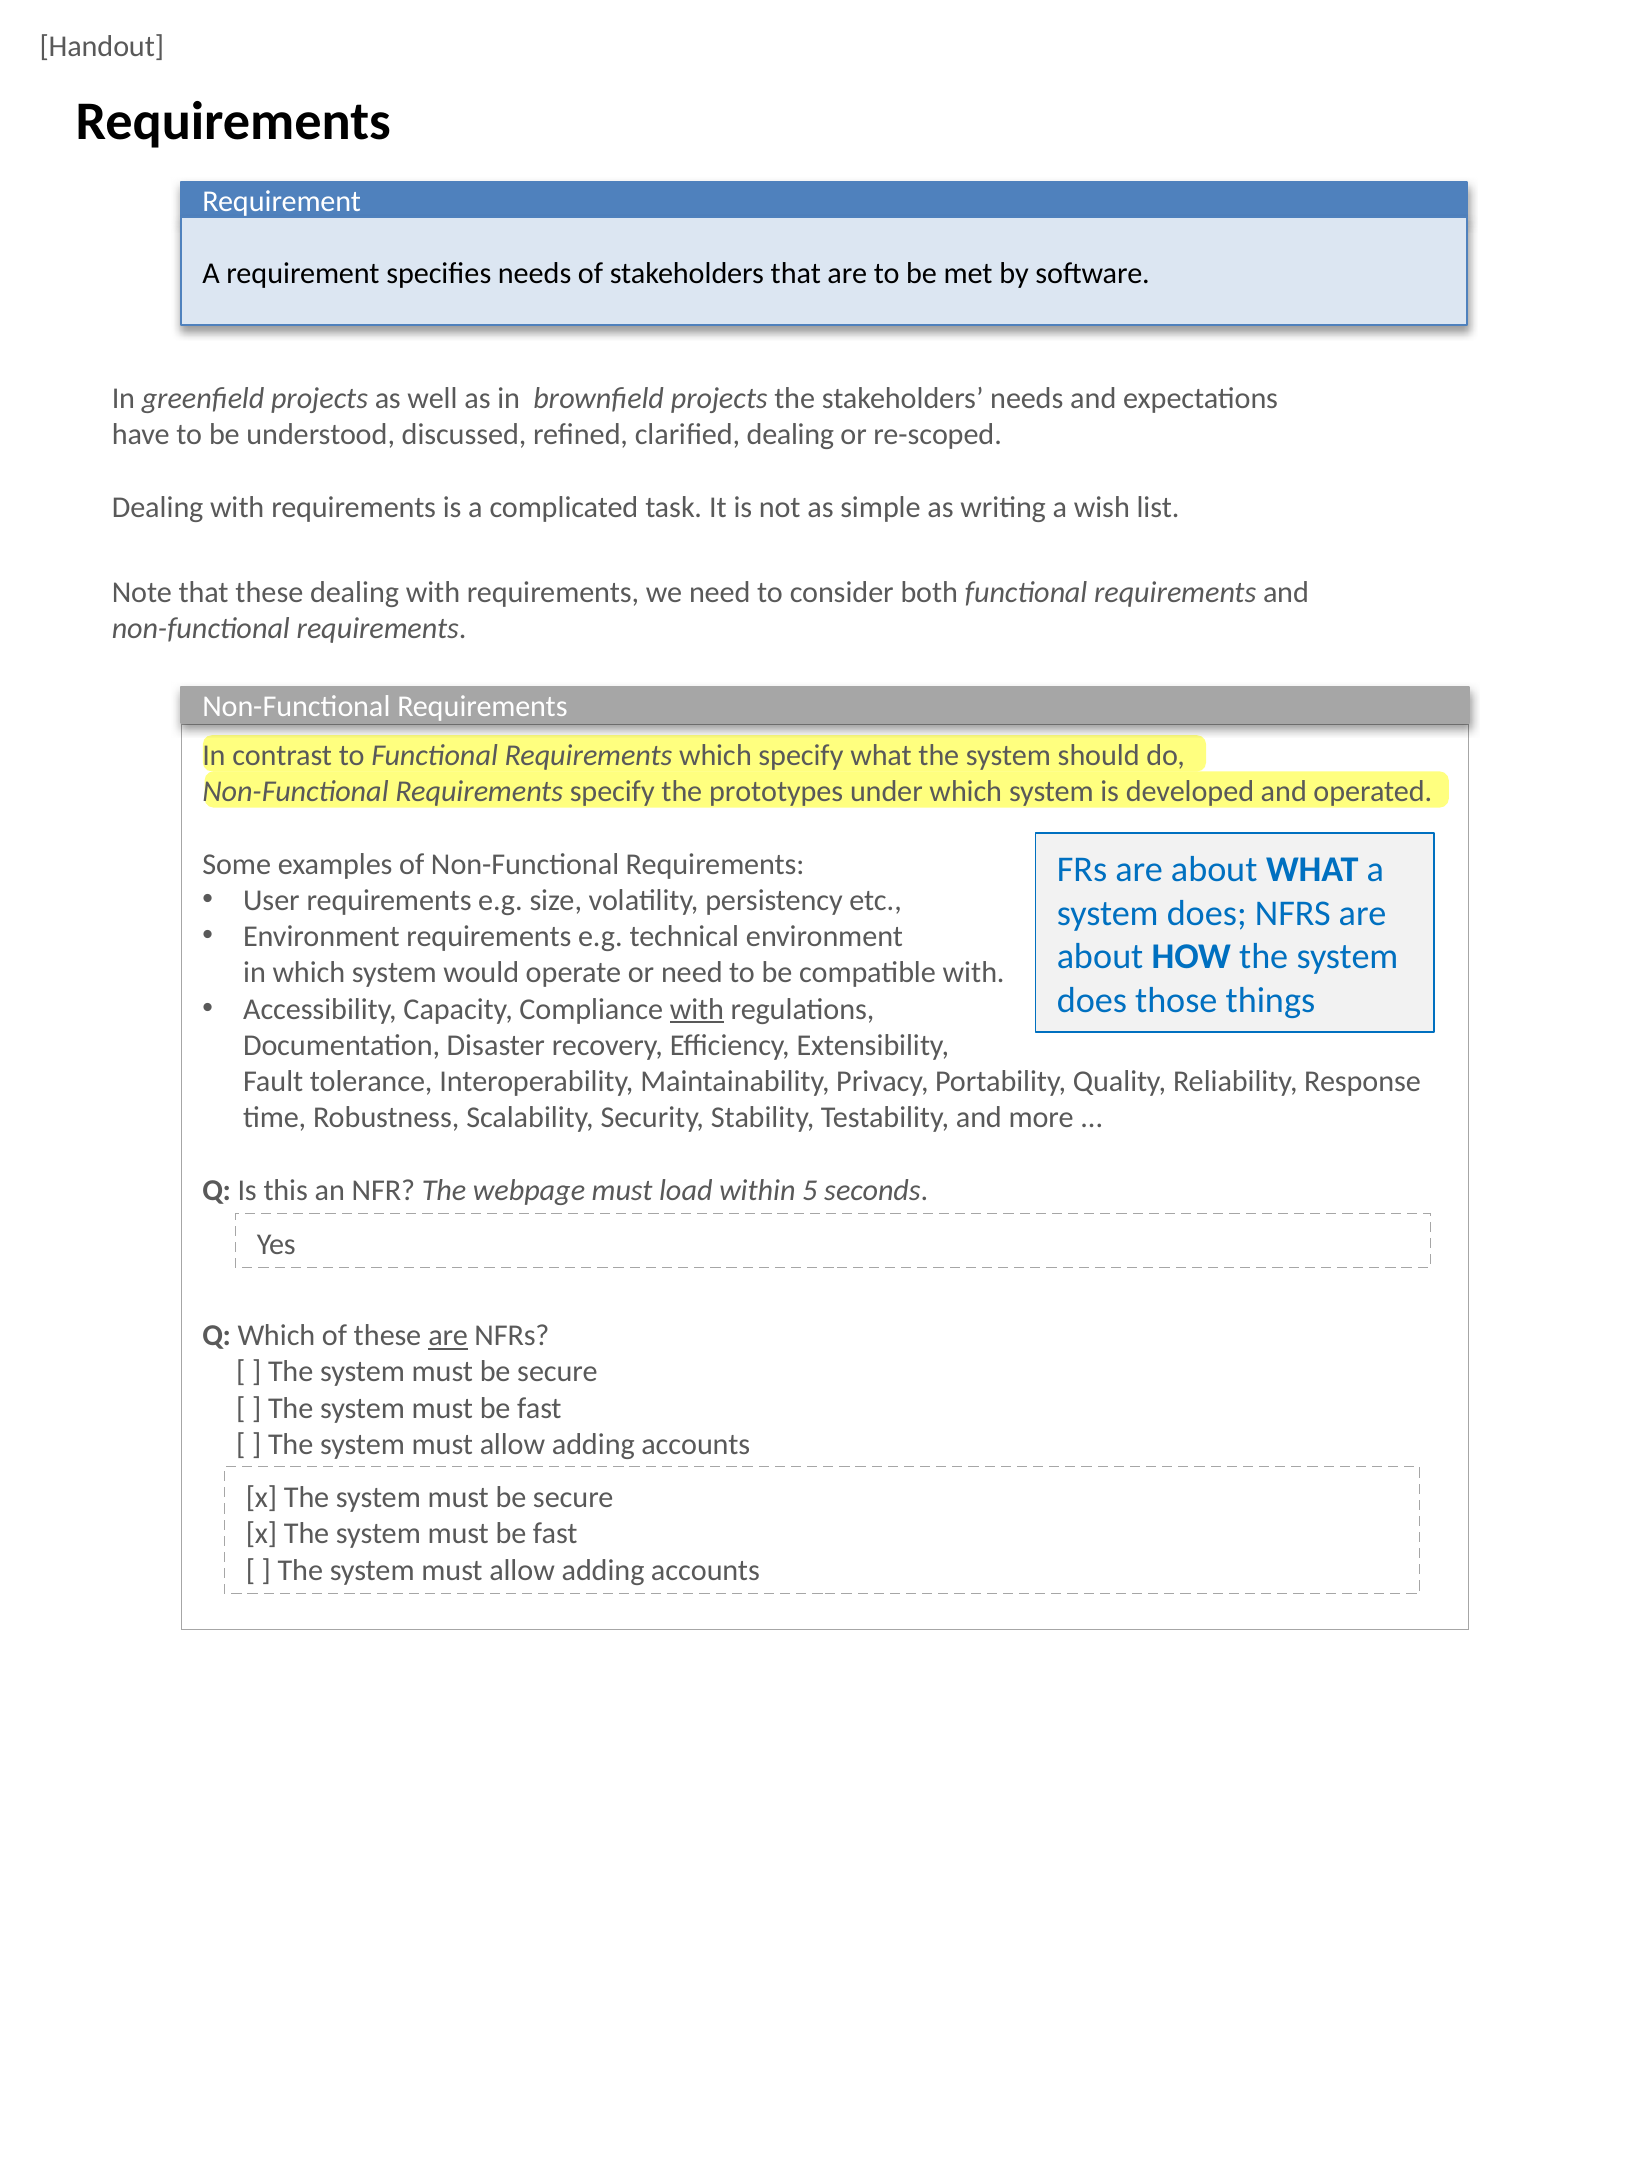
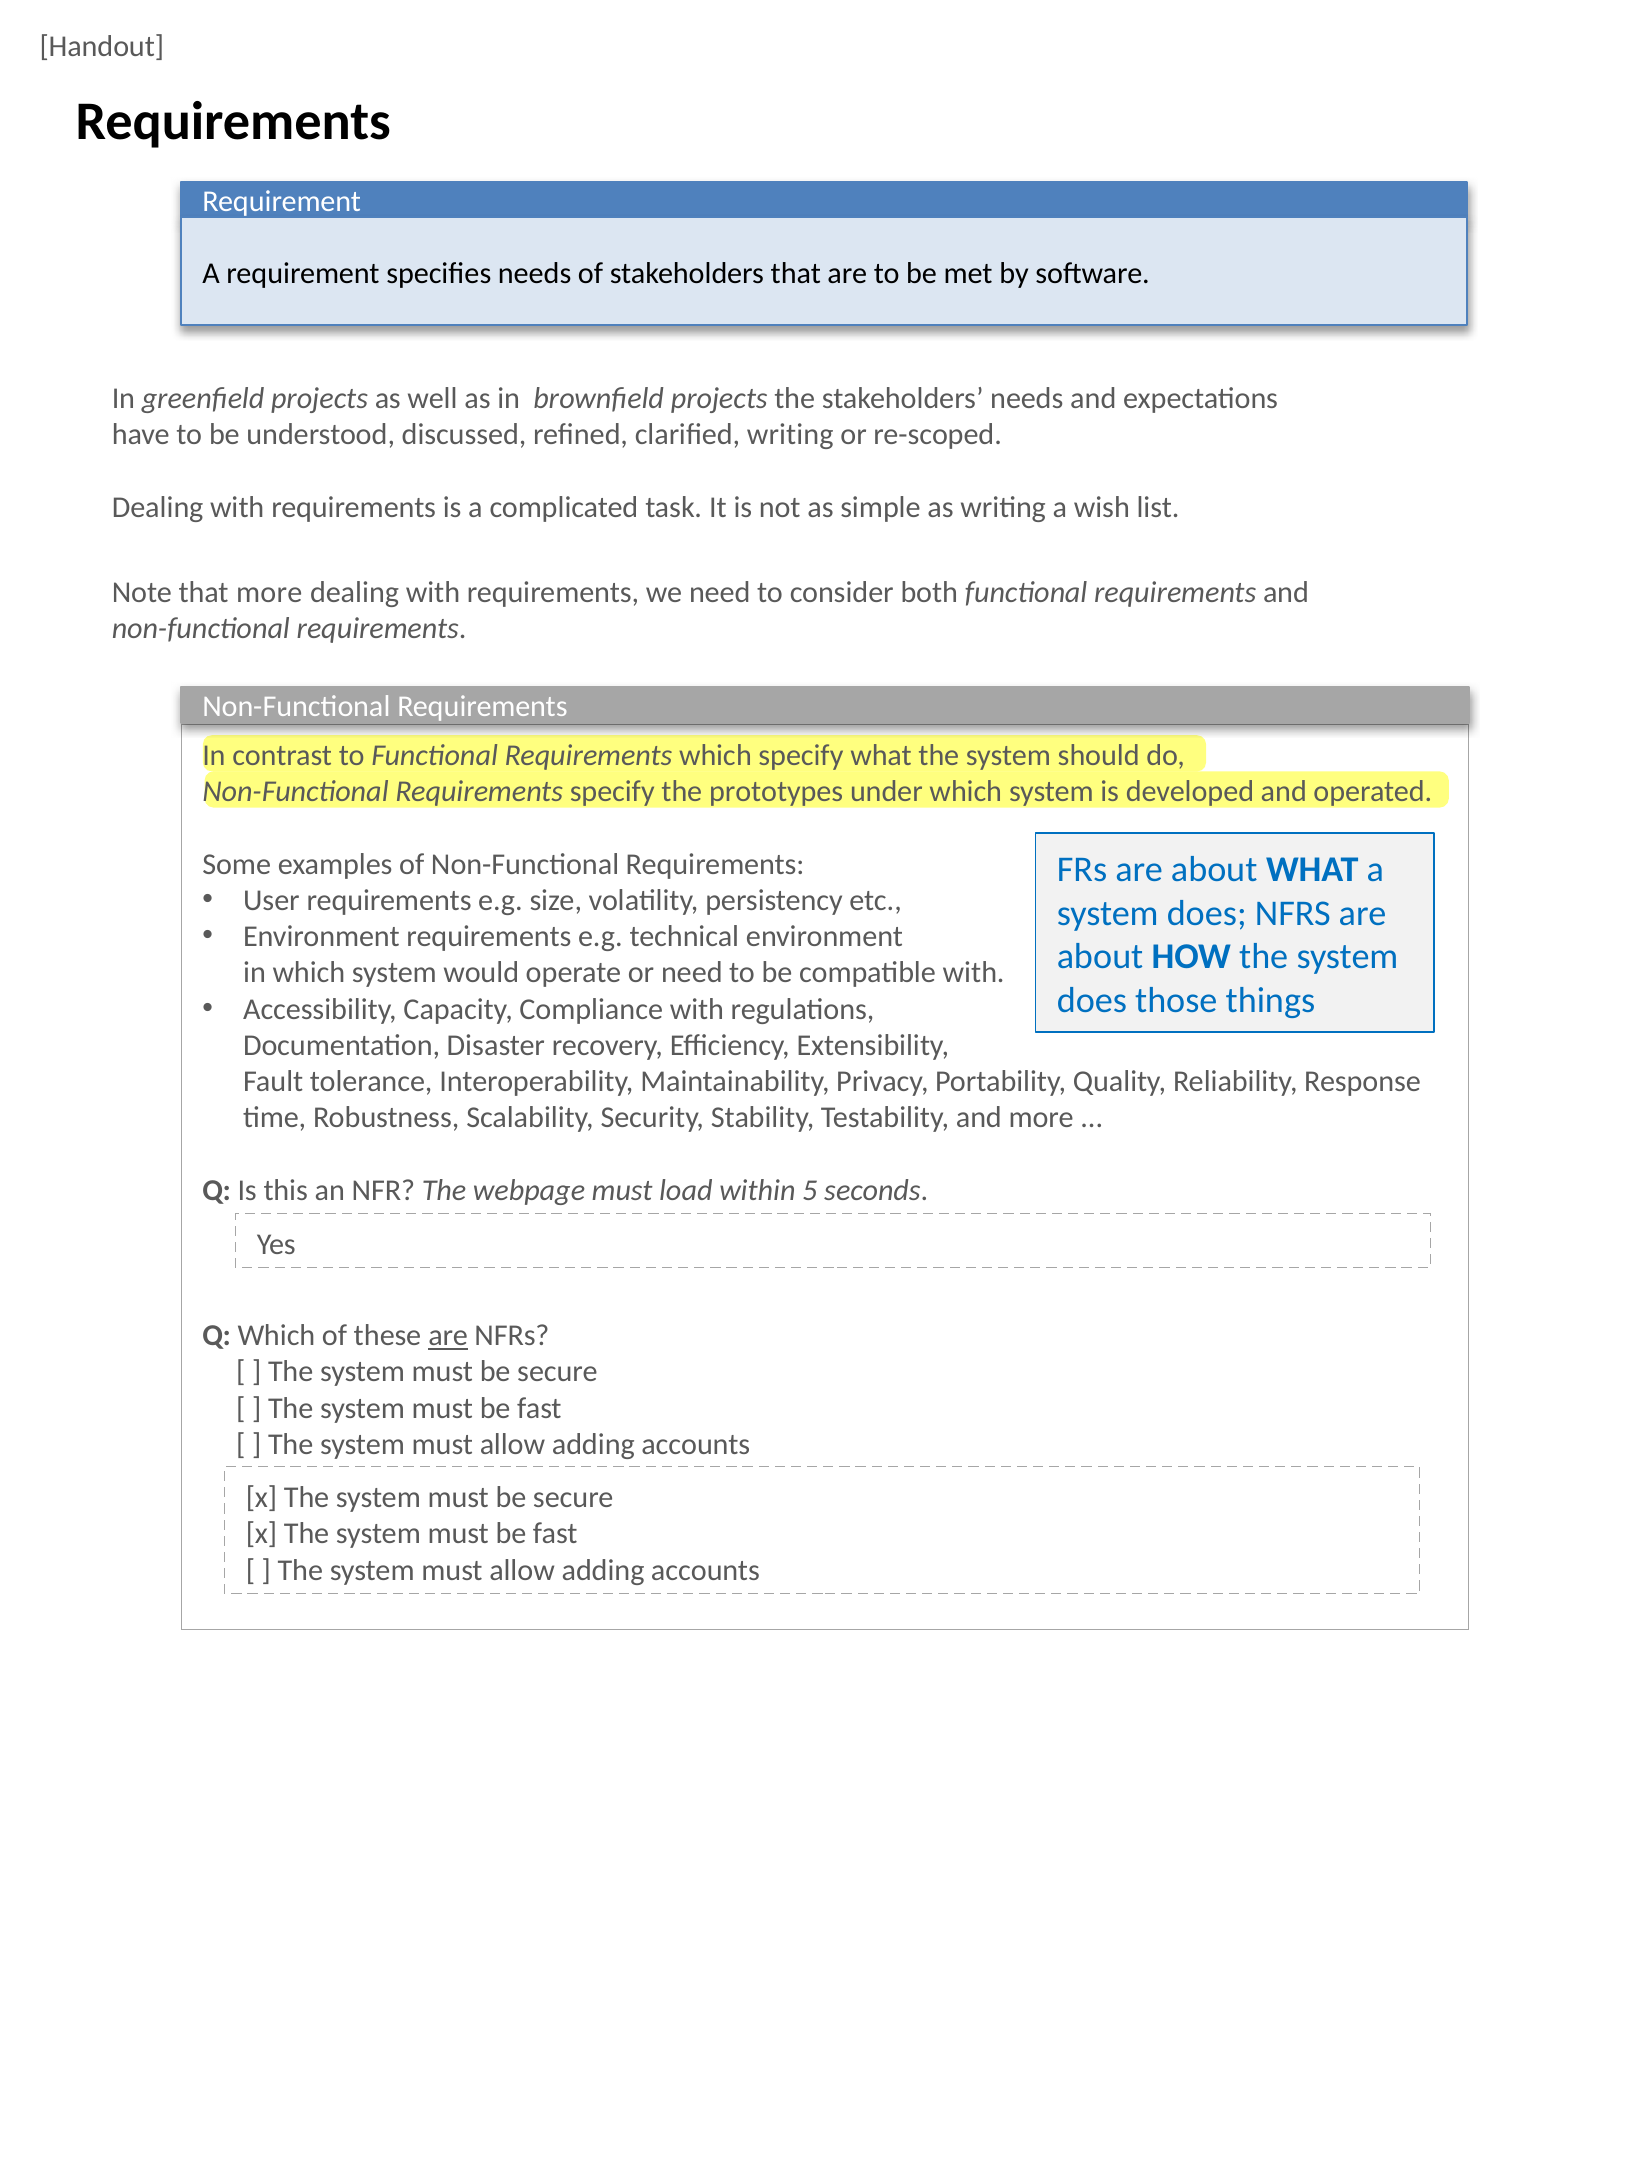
clarified dealing: dealing -> writing (790, 435)
that these: these -> more (269, 592)
with underline: present -> none (697, 1009)
